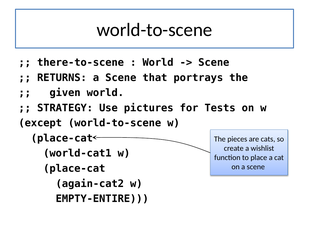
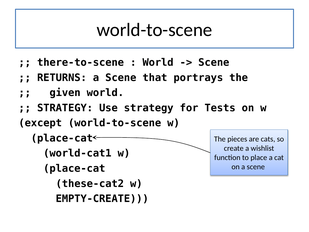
Use pictures: pictures -> strategy (149, 108)
again-cat2: again-cat2 -> these-cat2 (90, 183)
EMPTY-ENTIRE: EMPTY-ENTIRE -> EMPTY-CREATE (102, 199)
